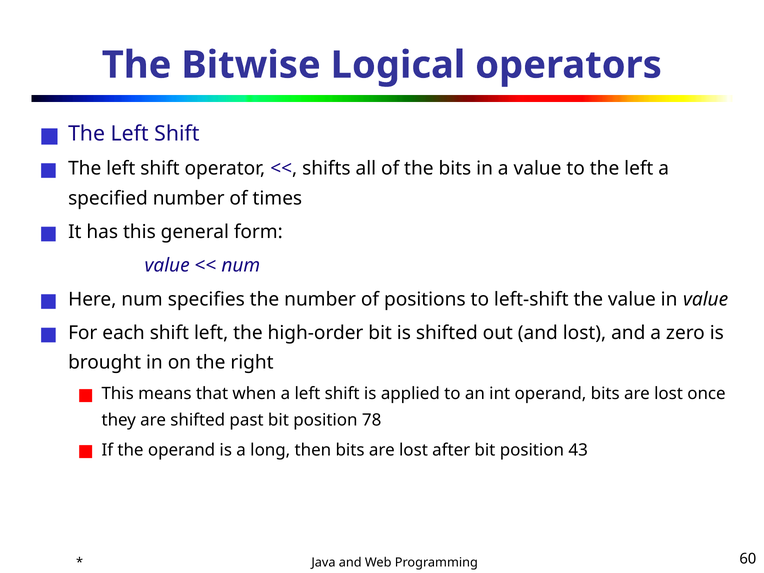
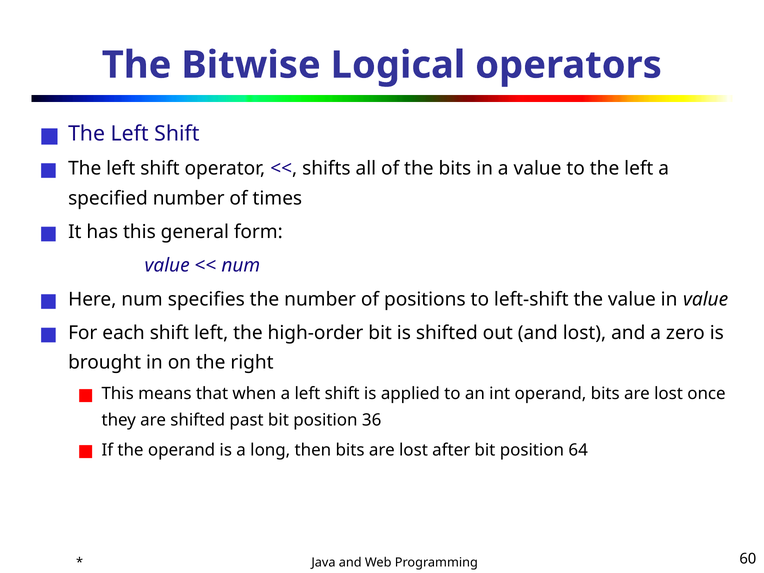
78: 78 -> 36 (372, 420)
43: 43 -> 64 (578, 450)
